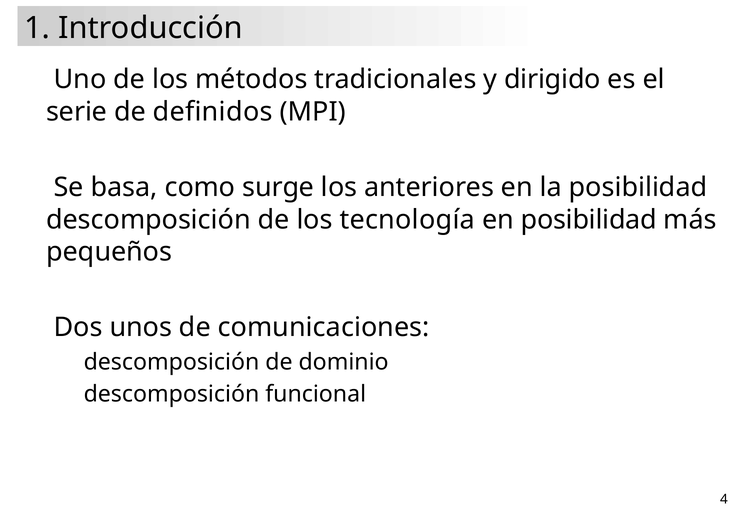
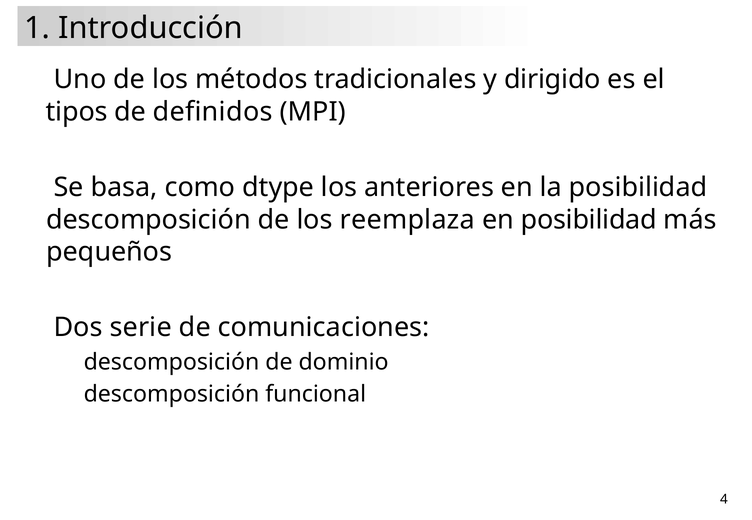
serie: serie -> tipos (77, 112)
surge: surge -> dtype (278, 188)
tecnología: tecnología -> reemplaza (407, 220)
unos: unos -> serie (141, 328)
